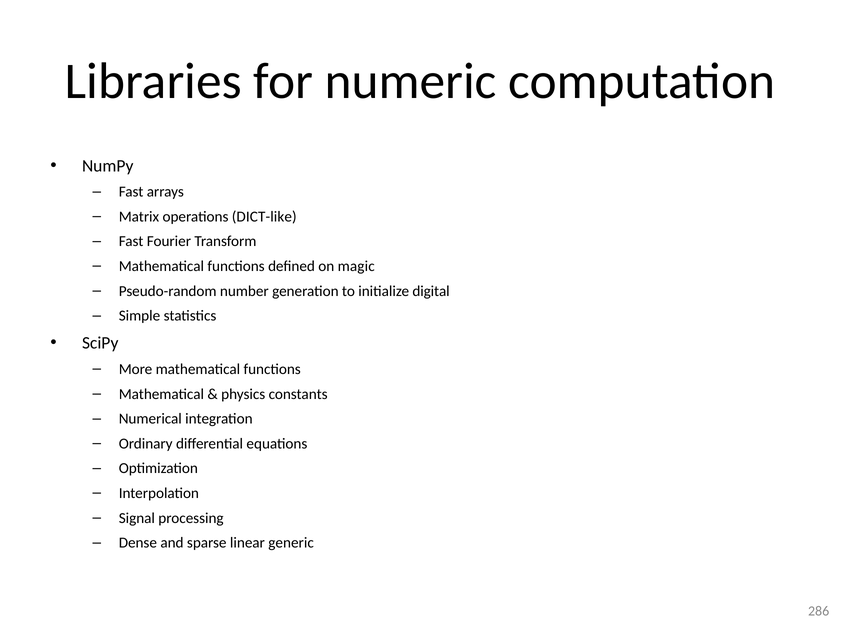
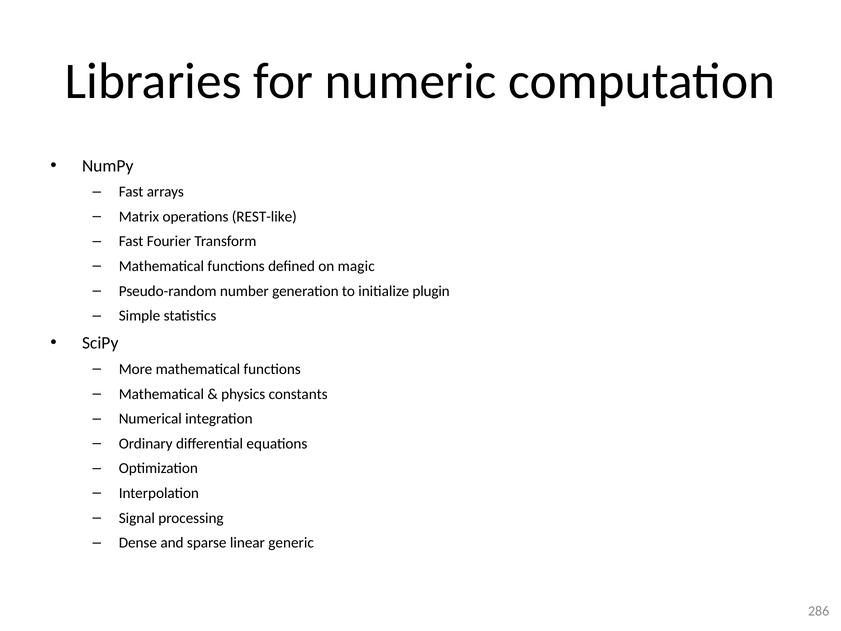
DICT-like: DICT-like -> REST-like (264, 217)
digital: digital -> plugin (431, 291)
